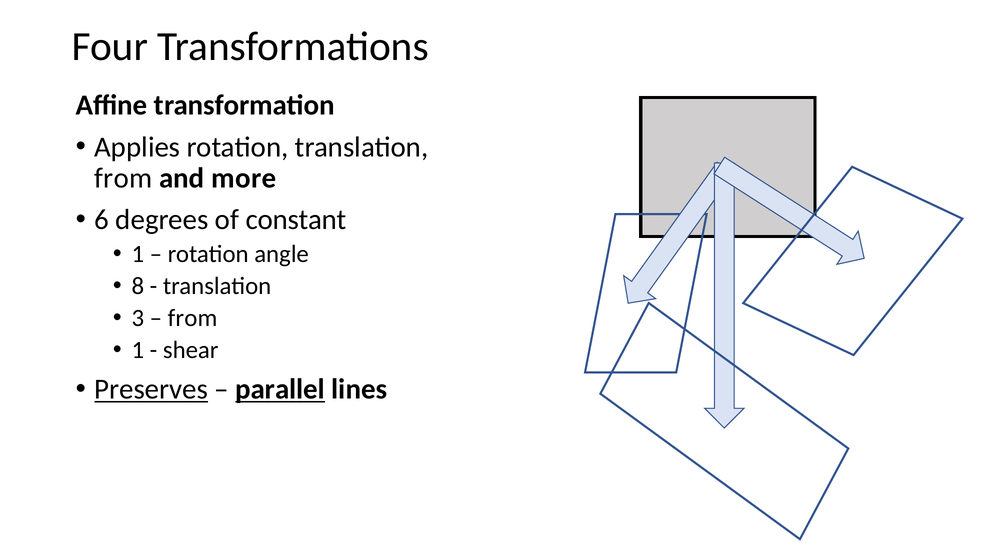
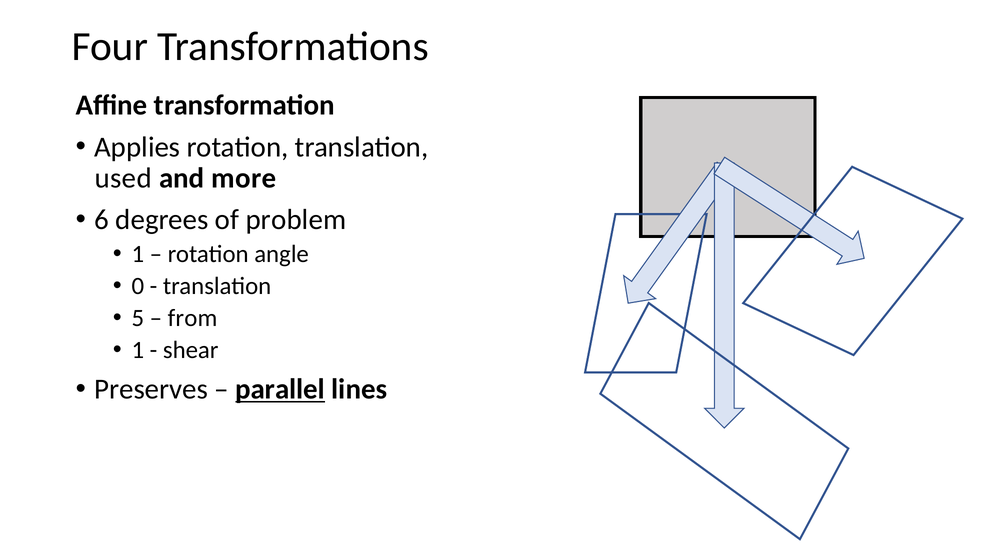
from: from -> used (123, 178)
constant: constant -> problem (296, 220)
8: 8 -> 0 (138, 286)
3: 3 -> 5 (138, 318)
Preserves underline: present -> none (151, 389)
